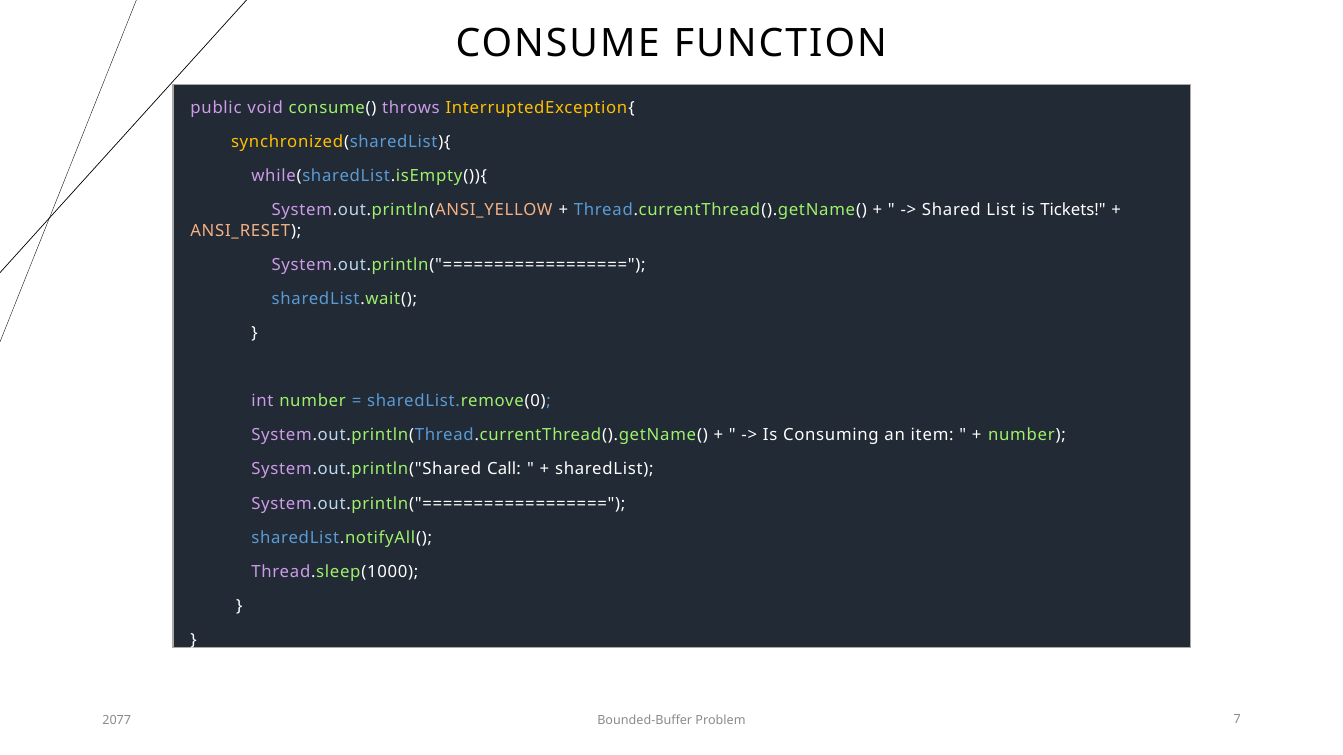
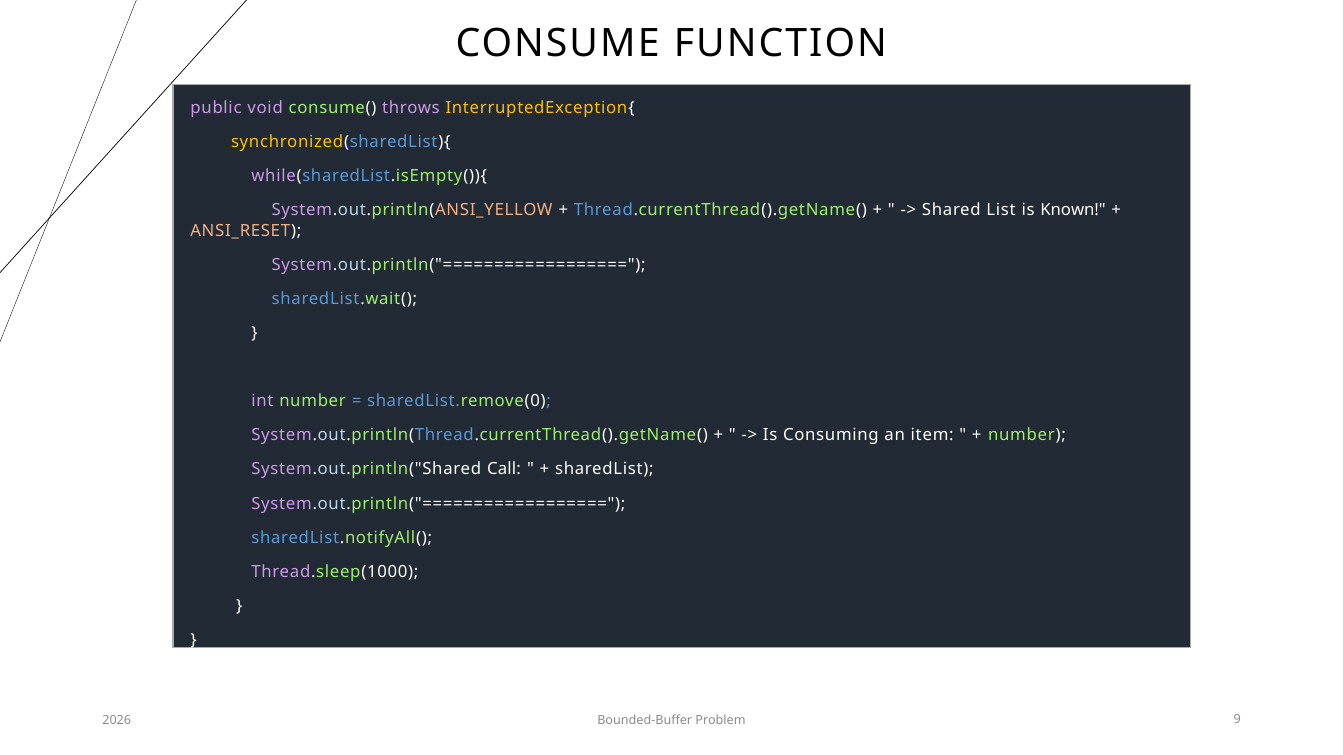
Tickets: Tickets -> Known (1073, 210)
2077: 2077 -> 2026 (117, 721)
7: 7 -> 9 (1237, 720)
